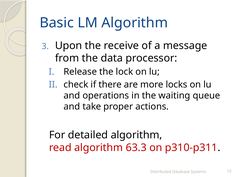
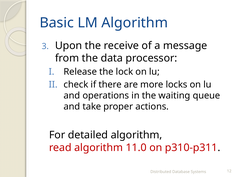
63.3: 63.3 -> 11.0 (136, 148)
